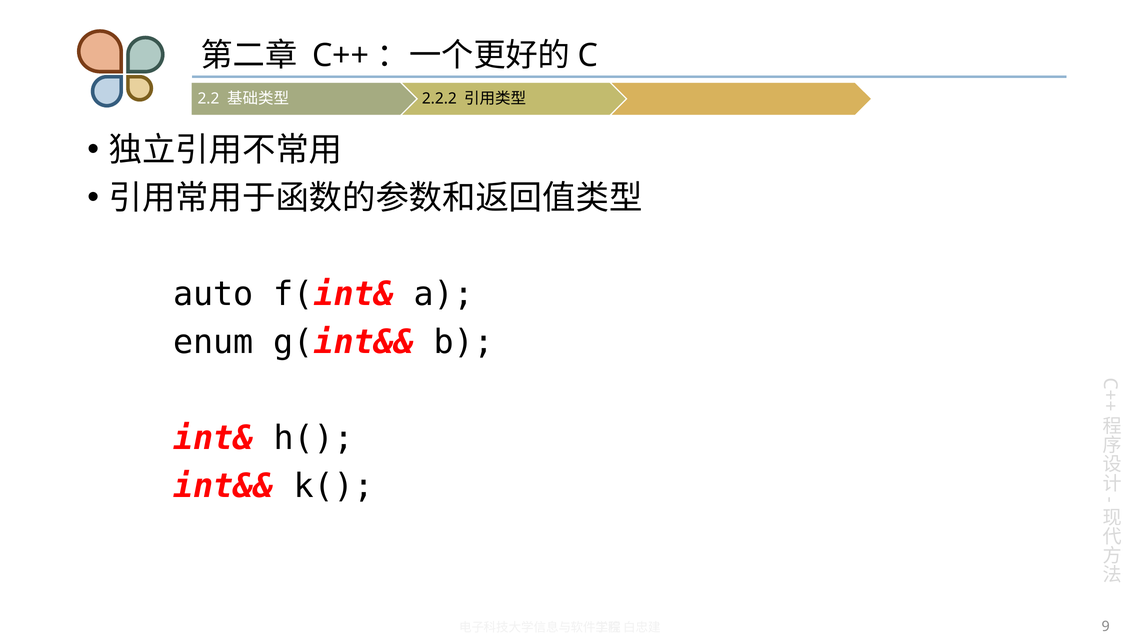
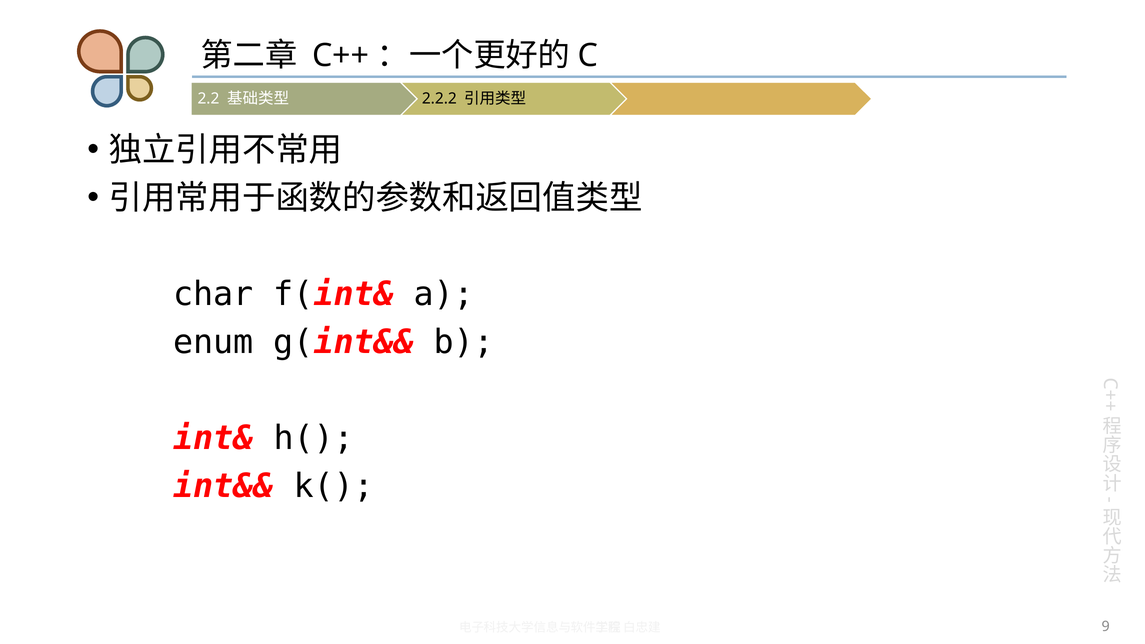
auto: auto -> char (213, 294)
